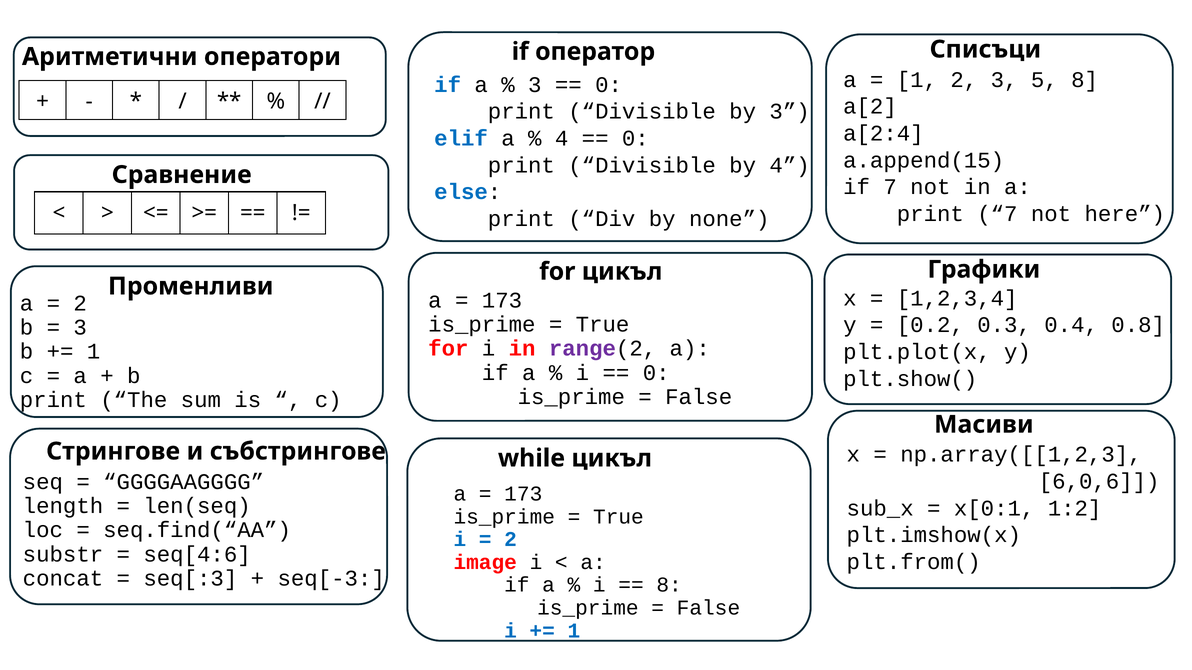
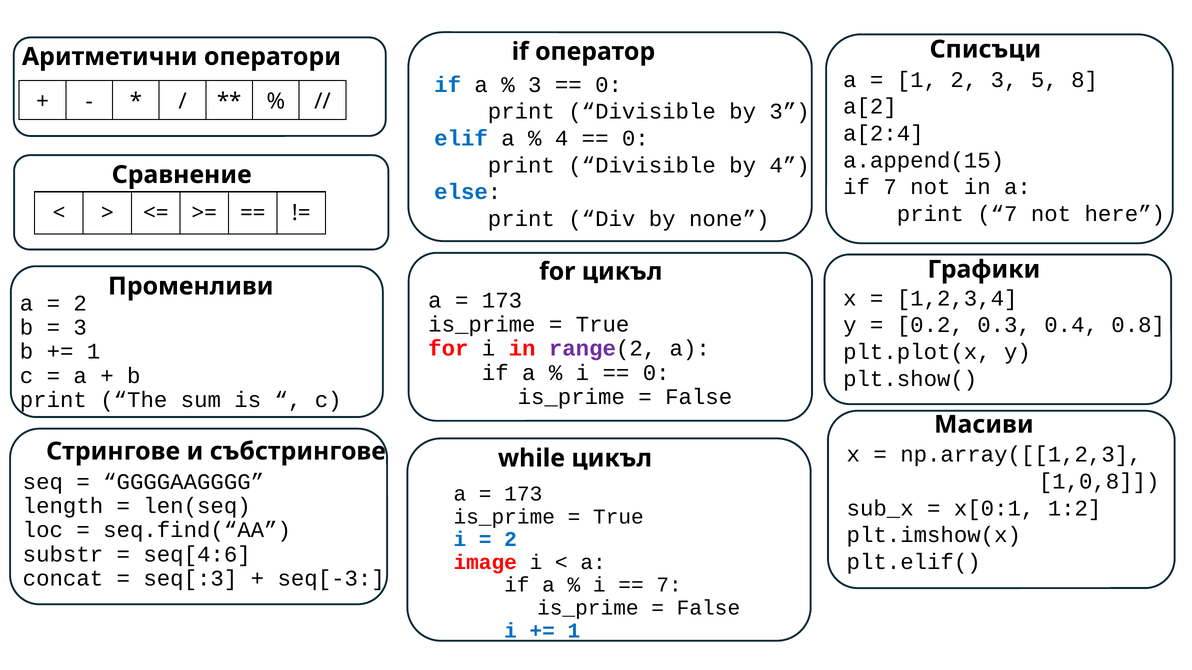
6,0,6: 6,0,6 -> 1,0,8 (1099, 482)
plt.from(: plt.from( -> plt.elif( (914, 562)
8: 8 -> 7 (669, 585)
